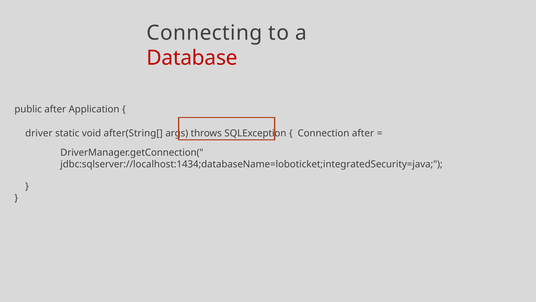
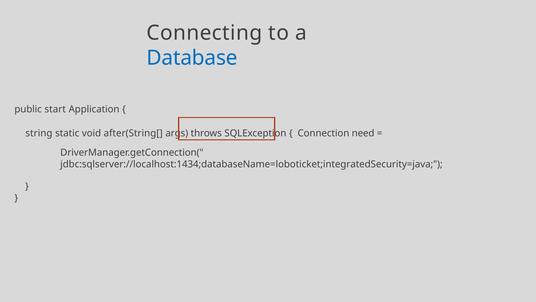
Database colour: red -> blue (192, 58)
public after: after -> start (55, 109)
driver: driver -> string (39, 133)
Connection after: after -> need (363, 133)
